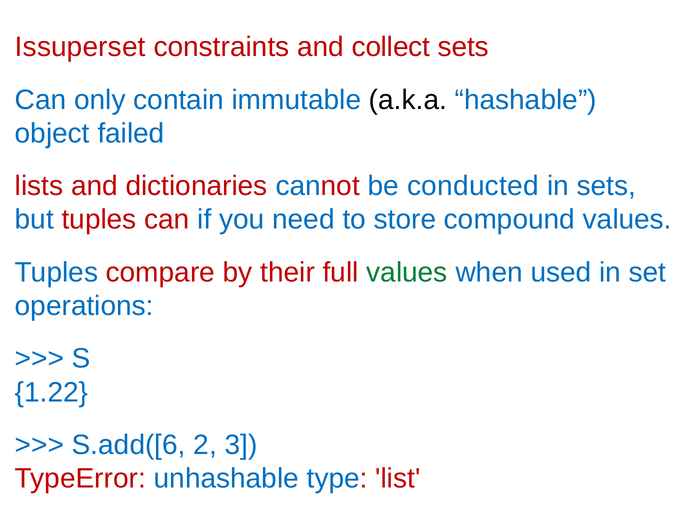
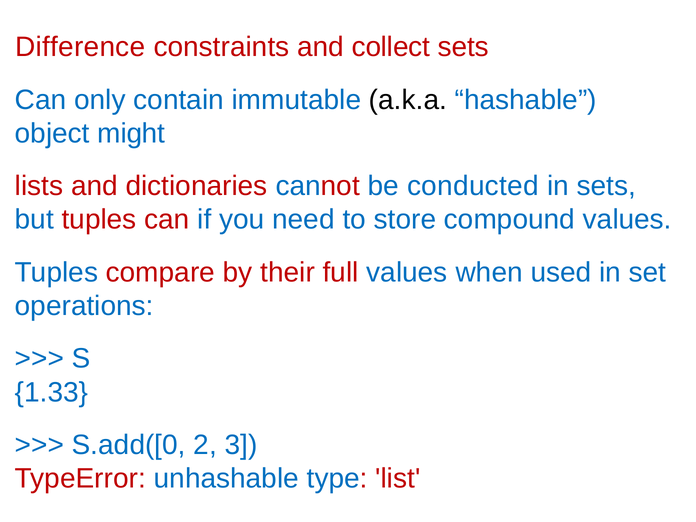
Issuperset: Issuperset -> Difference (80, 47)
failed: failed -> might (131, 133)
values colour: green -> blue (407, 272)
1.22: 1.22 -> 1.33 (52, 392)
S.add([6: S.add([6 -> S.add([0 (129, 445)
